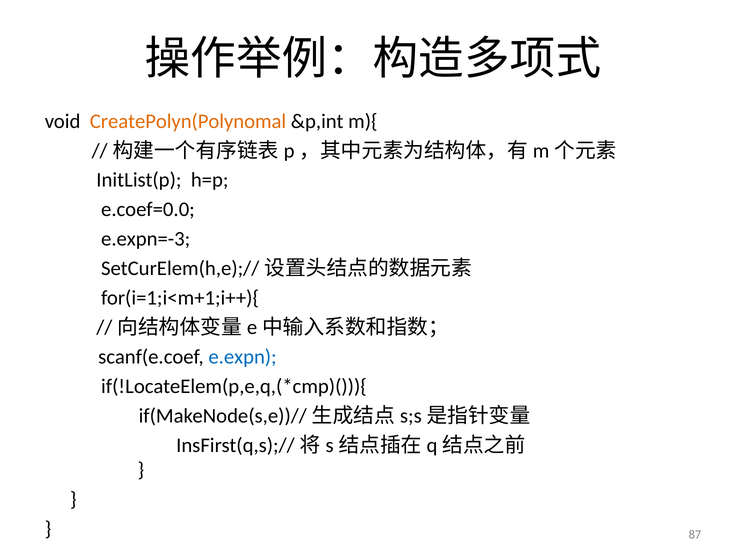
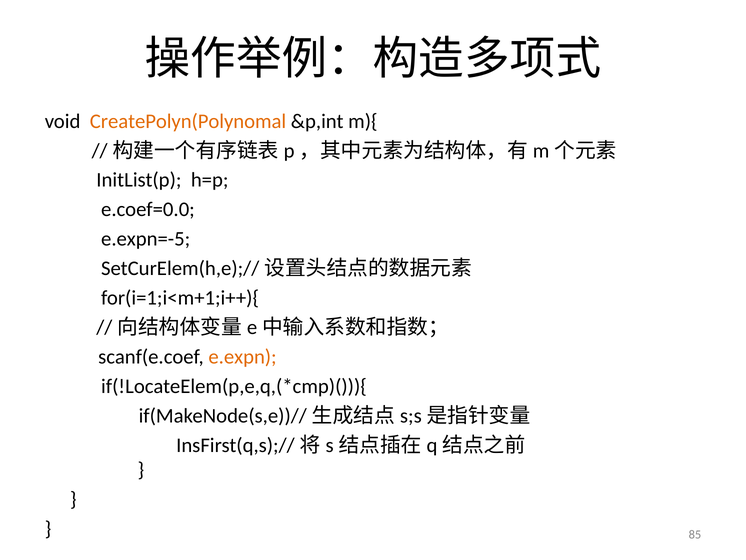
e.expn=-3: e.expn=-3 -> e.expn=-5 (146, 239)
e.expn colour: blue -> orange (243, 357)
87: 87 -> 85 (695, 534)
